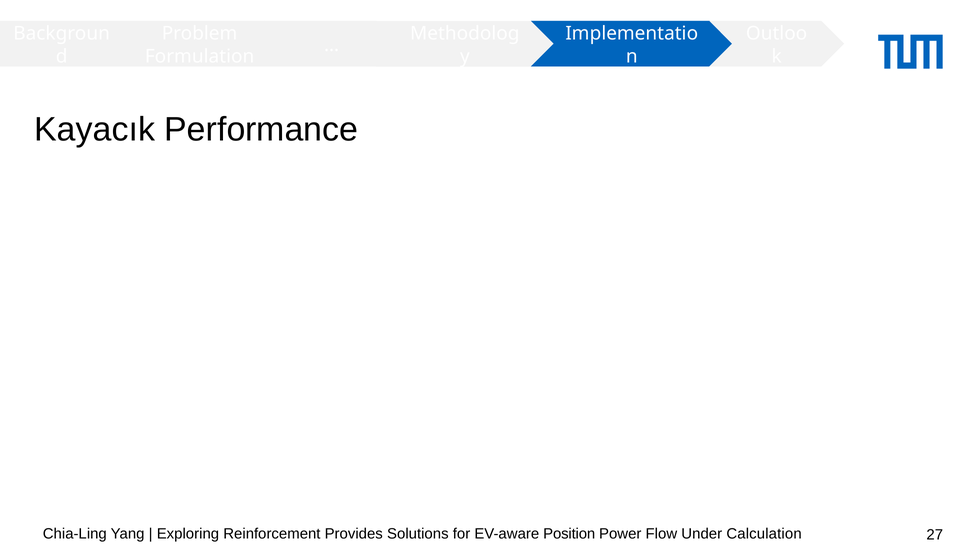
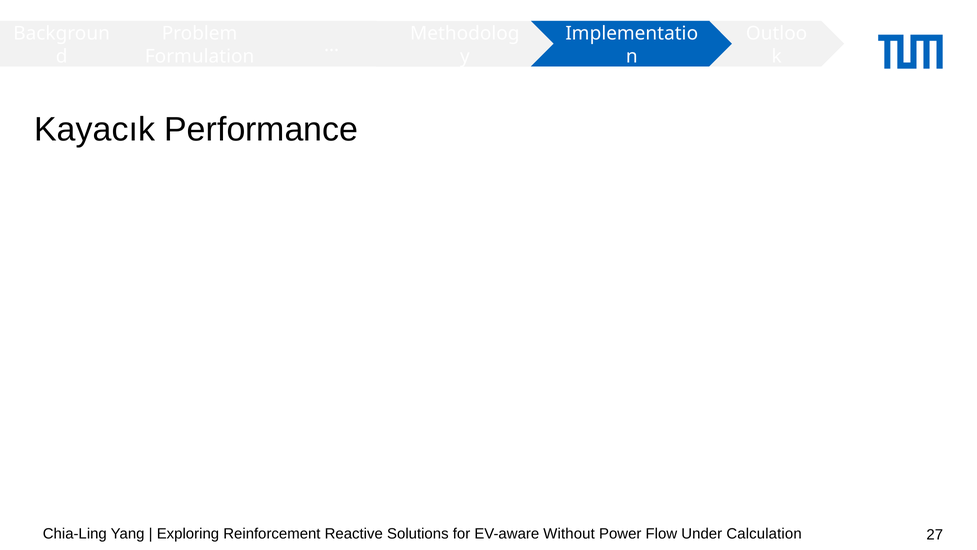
Provides: Provides -> Reactive (354, 534)
Position: Position -> Without (569, 534)
